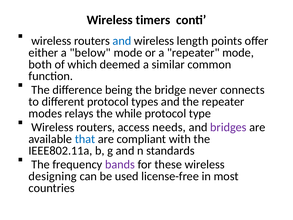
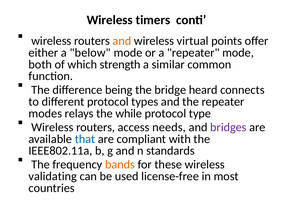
and colour: blue -> orange (122, 41)
length: length -> virtual (193, 41)
deemed: deemed -> strength (120, 64)
never: never -> heard (203, 90)
bands colour: purple -> orange (120, 164)
designing: designing -> validating (53, 176)
